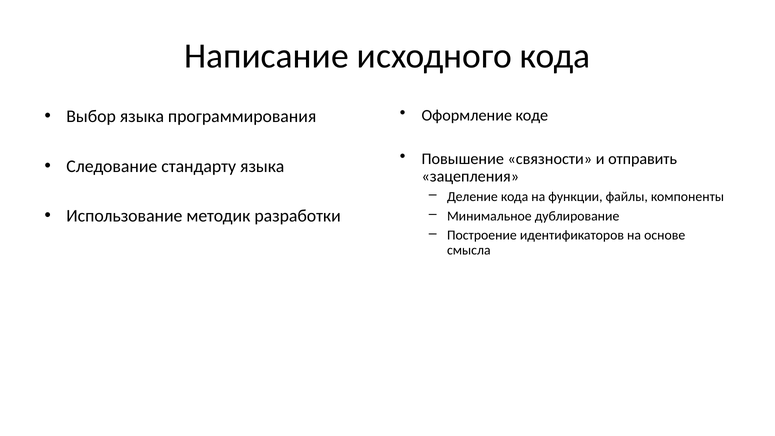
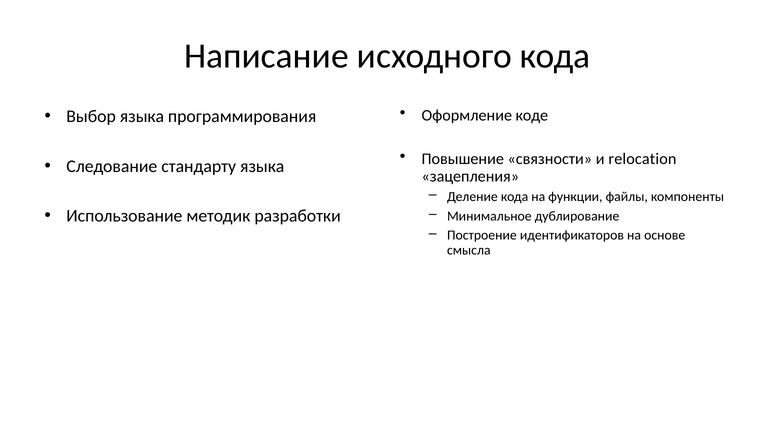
отправить: отправить -> relocation (642, 159)
